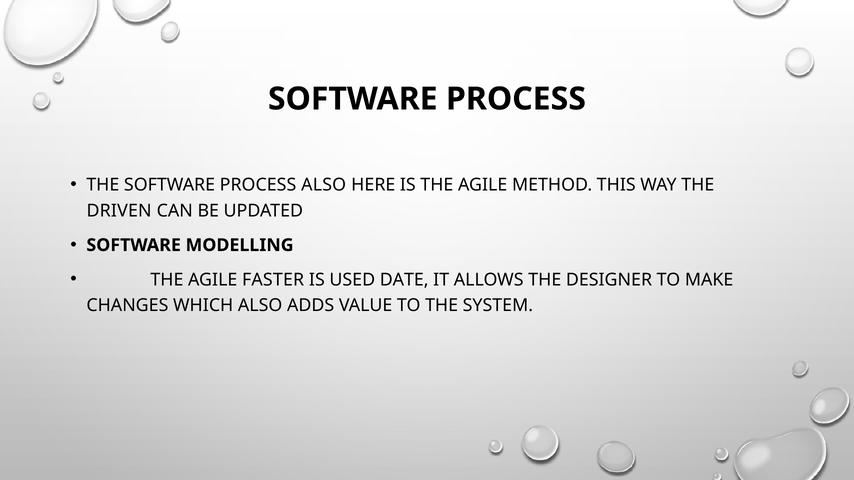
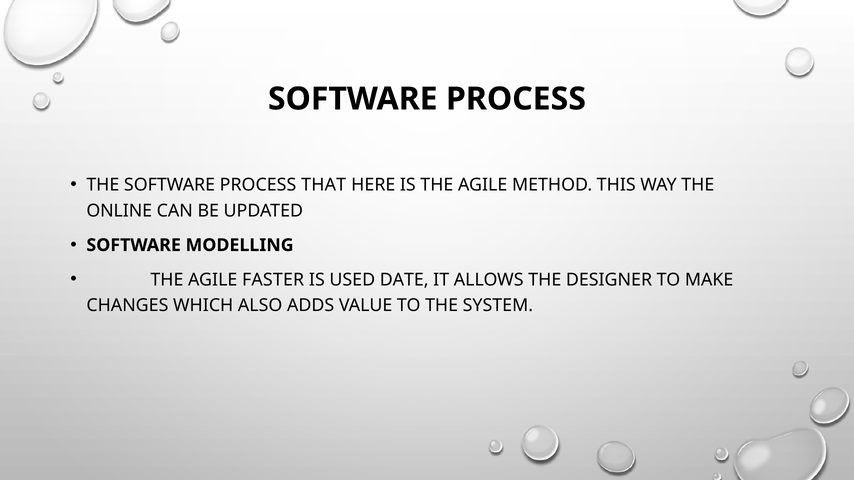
PROCESS ALSO: ALSO -> THAT (324, 185)
DRIVEN: DRIVEN -> ONLINE (119, 211)
